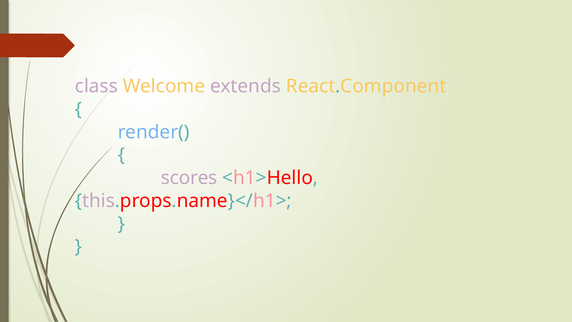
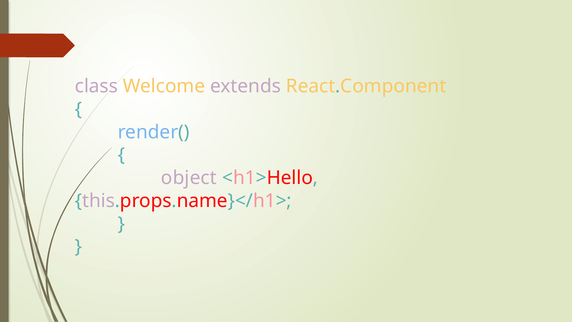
scores: scores -> object (189, 178)
